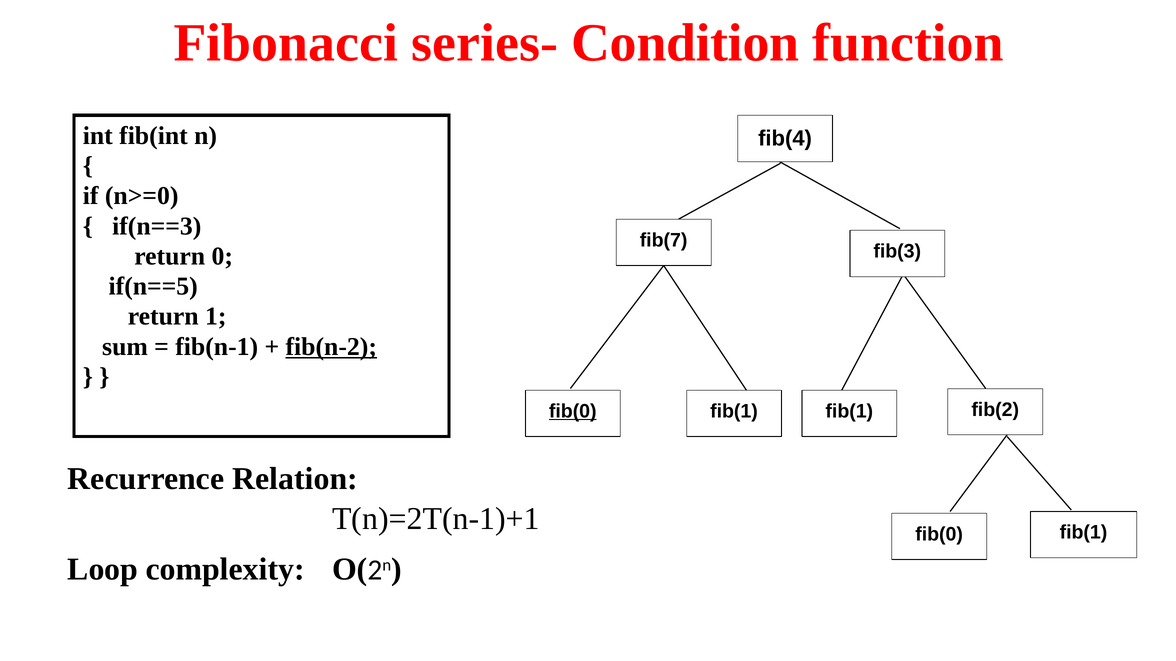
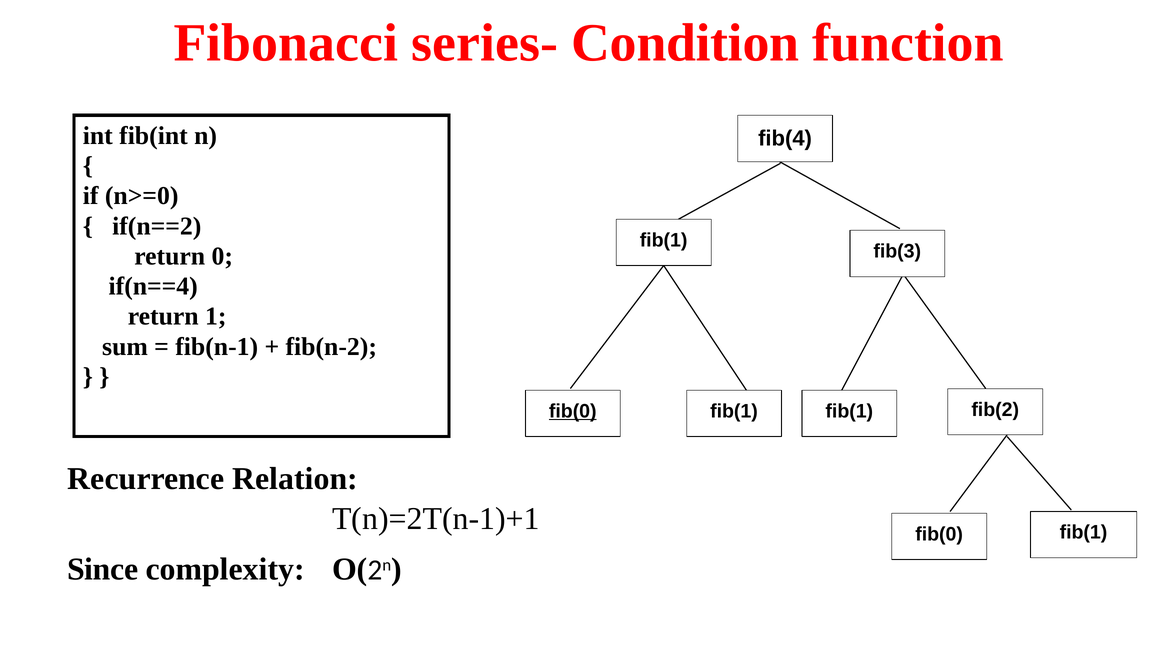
if(n==3: if(n==3 -> if(n==2 (157, 226)
fib(7: fib(7 -> fib(1 (664, 240)
if(n==5: if(n==5 -> if(n==4 (153, 287)
fib(n-2 underline: present -> none (331, 347)
Loop: Loop -> Since (103, 570)
